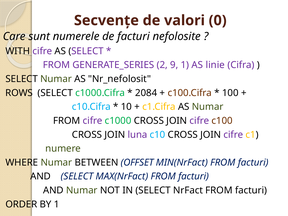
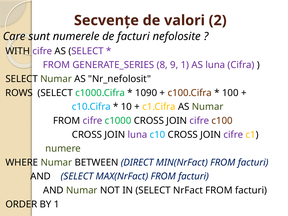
0: 0 -> 2 (218, 20)
2: 2 -> 8 (162, 65)
AS linie: linie -> luna (215, 65)
2084: 2084 -> 1090 (146, 93)
OFFSET: OFFSET -> DIRECT (137, 162)
